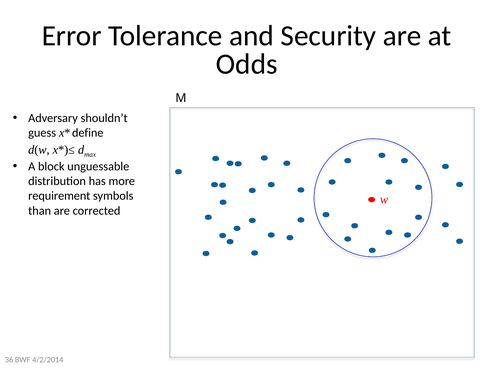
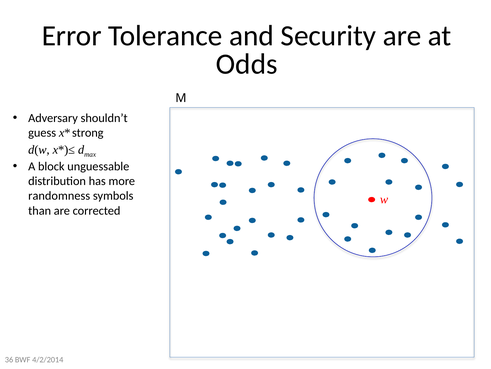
define: define -> strong (88, 133)
requirement: requirement -> randomness (59, 196)
